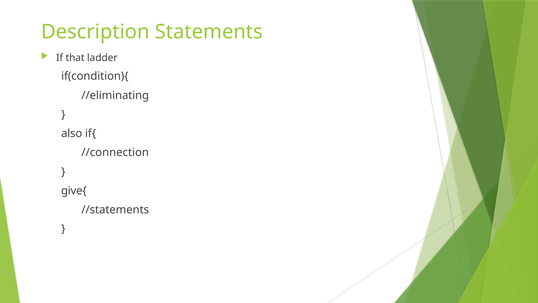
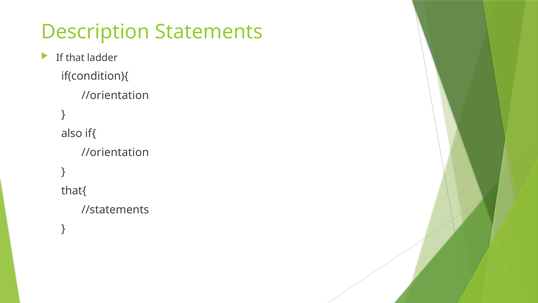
//eliminating: //eliminating -> //orientation (115, 95)
//connection: //connection -> //orientation (115, 152)
give{: give{ -> that{ (74, 191)
